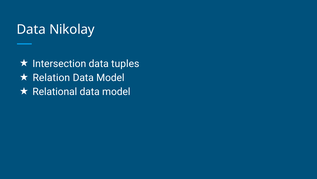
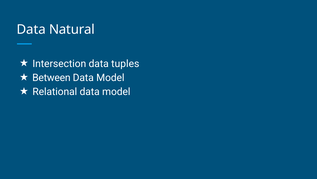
Nikolay: Nikolay -> Natural (72, 29)
Relation: Relation -> Between (51, 77)
